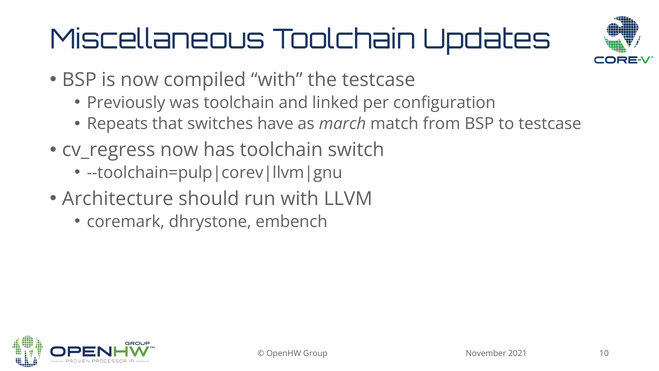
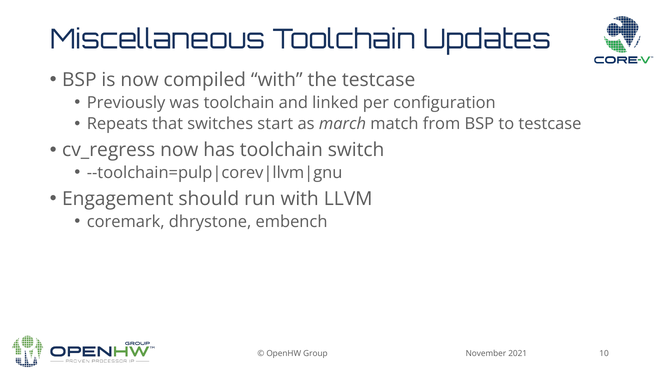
have: have -> start (275, 124)
Architecture: Architecture -> Engagement (118, 199)
